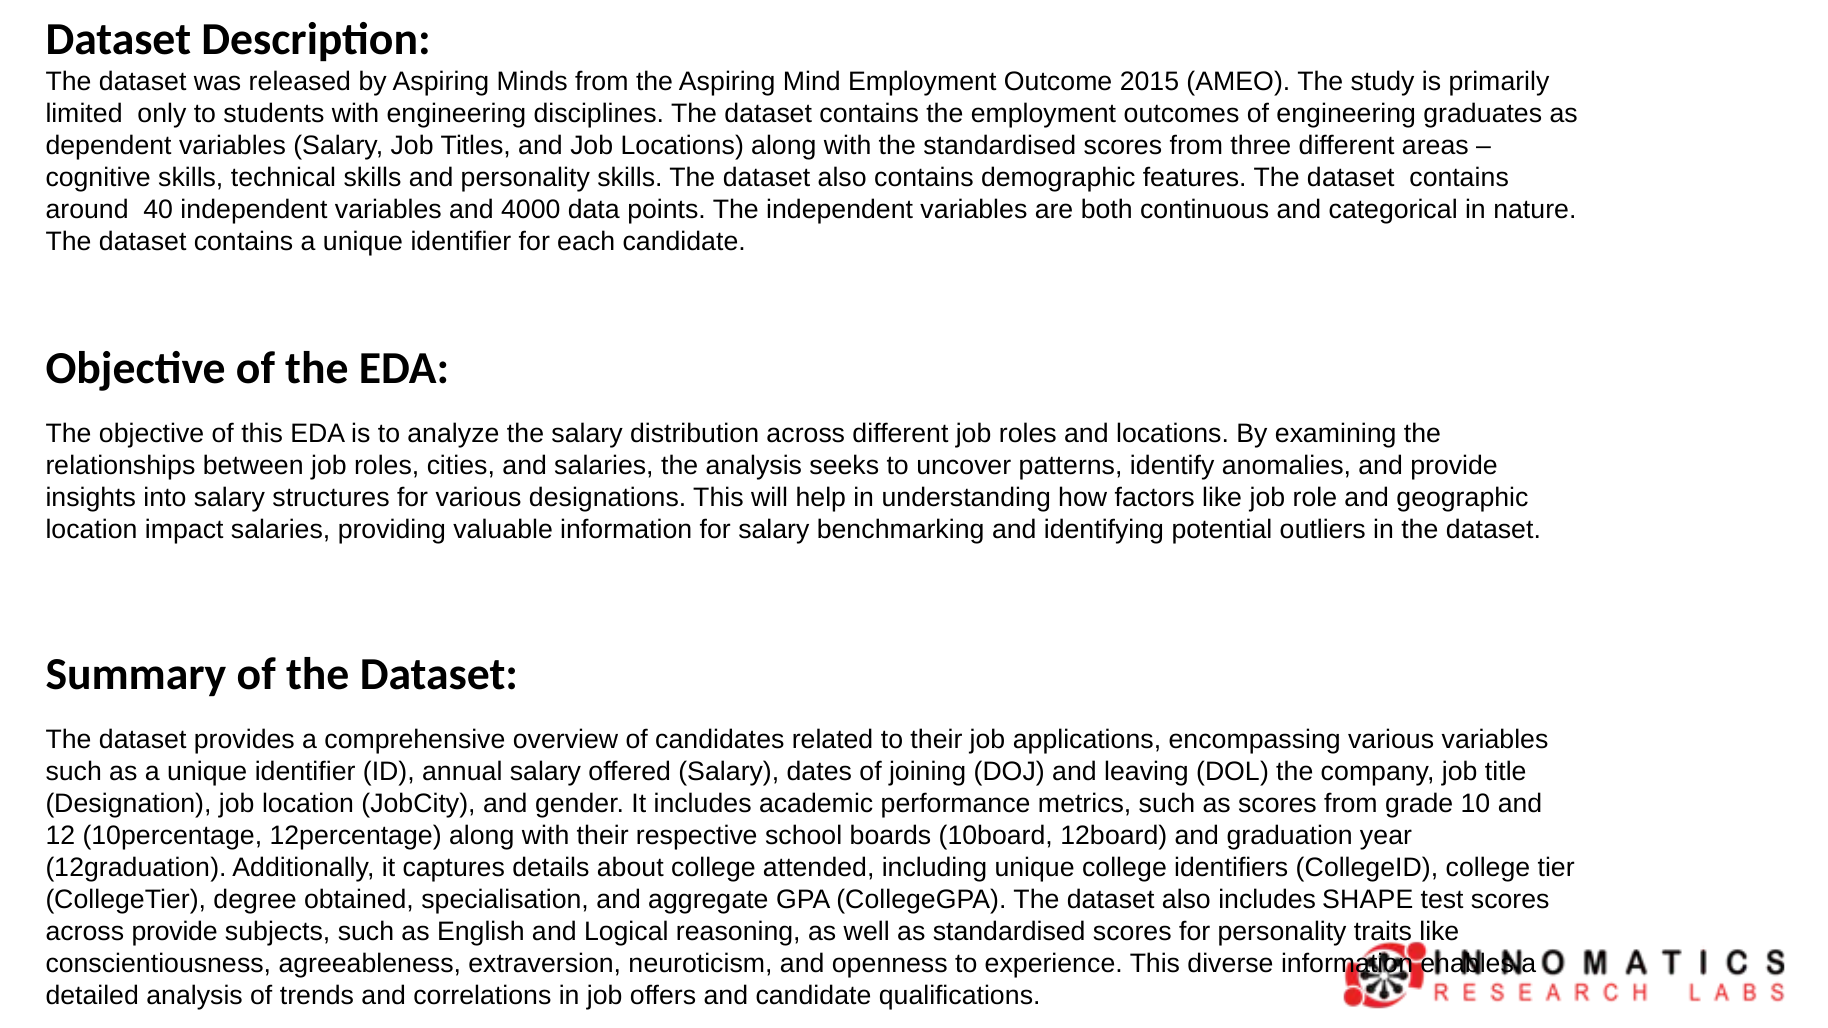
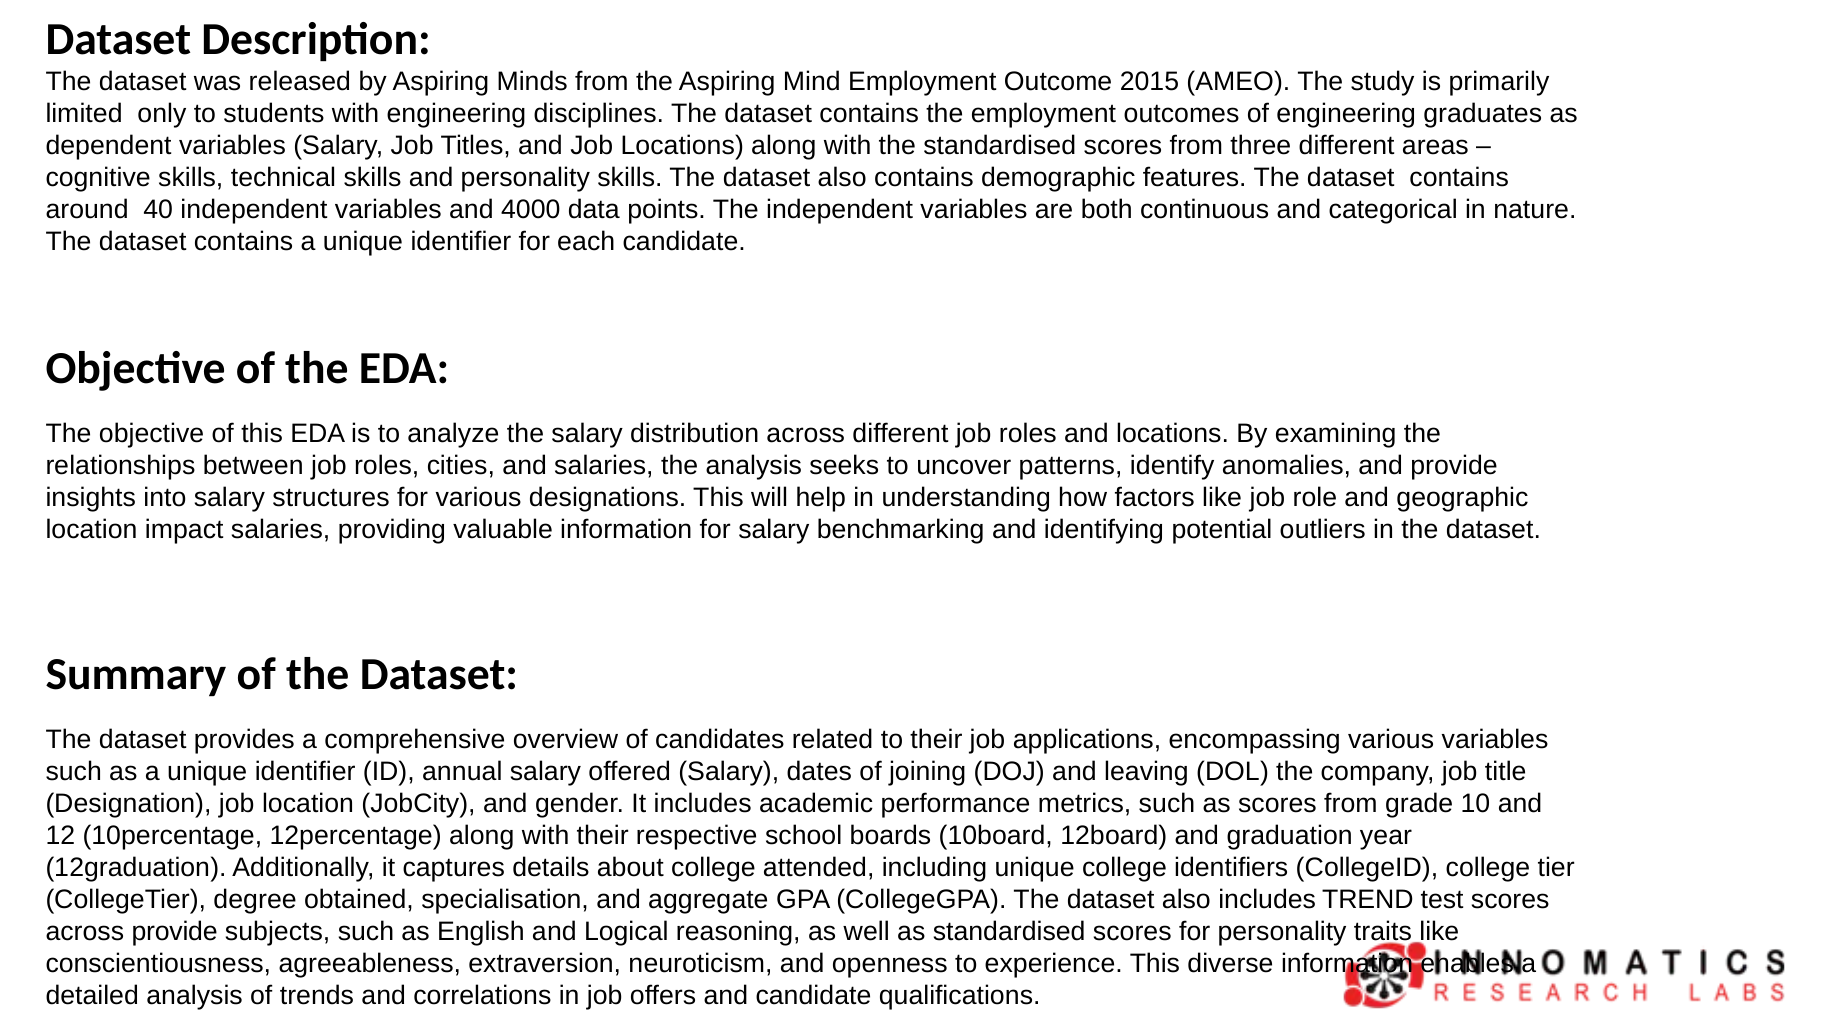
SHAPE: SHAPE -> TREND (1368, 900)
